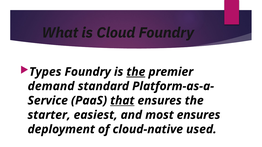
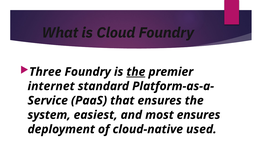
Types: Types -> Three (45, 72)
demand: demand -> internet (51, 86)
that underline: present -> none (122, 101)
starter: starter -> system (49, 115)
